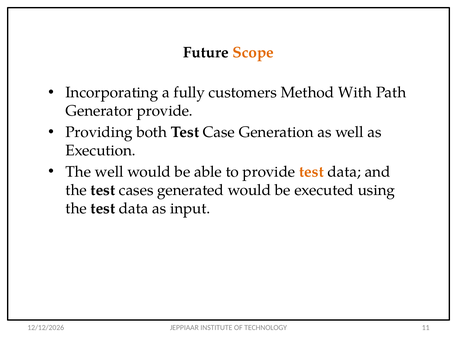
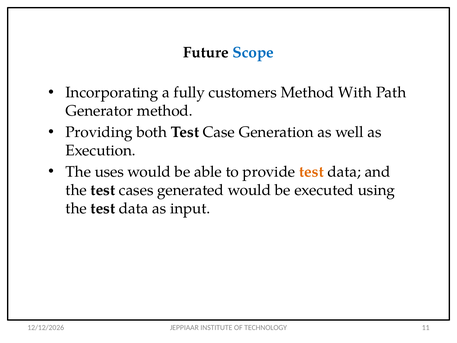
Scope colour: orange -> blue (253, 52)
Generator provide: provide -> method (165, 111)
The well: well -> uses (109, 172)
